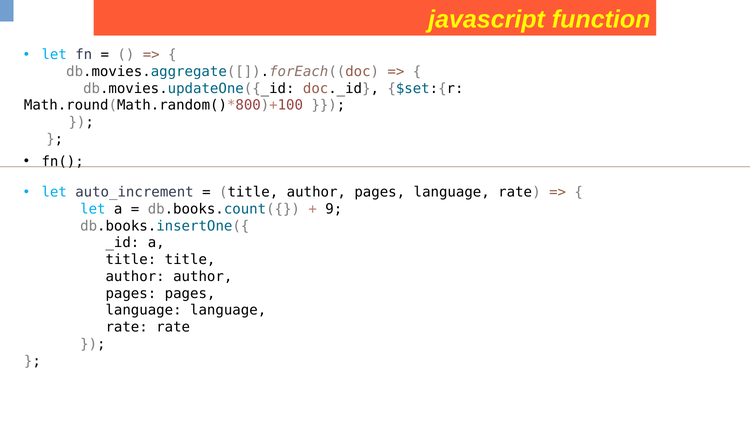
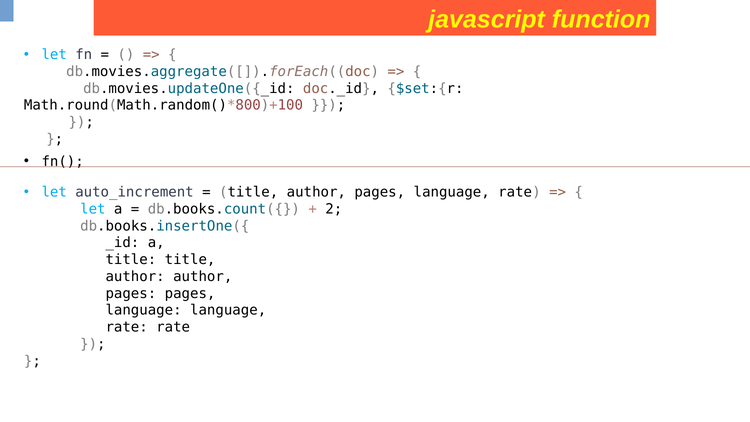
9: 9 -> 2 (334, 209)
